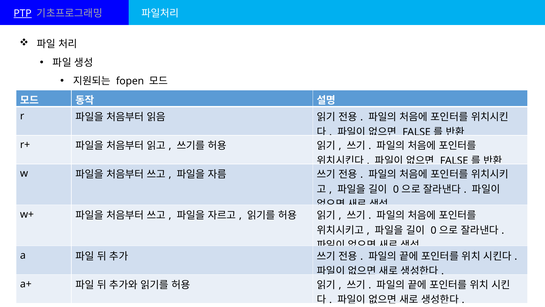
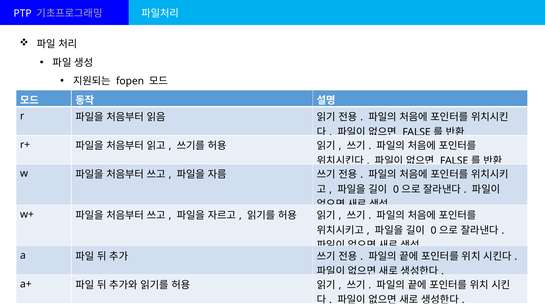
PTP underline: present -> none (23, 13)
